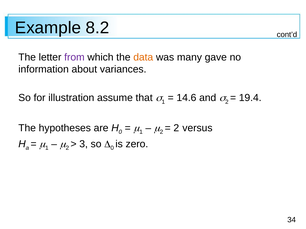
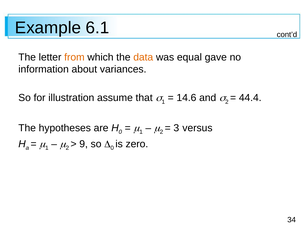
8.2: 8.2 -> 6.1 (98, 28)
from colour: purple -> orange (74, 57)
many: many -> equal (189, 57)
19.4: 19.4 -> 44.4 (250, 98)
2: 2 -> 3 (176, 128)
3: 3 -> 9 (84, 144)
